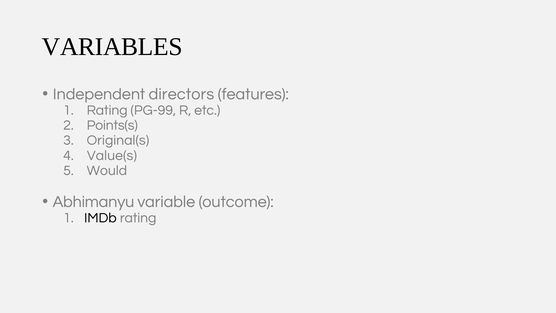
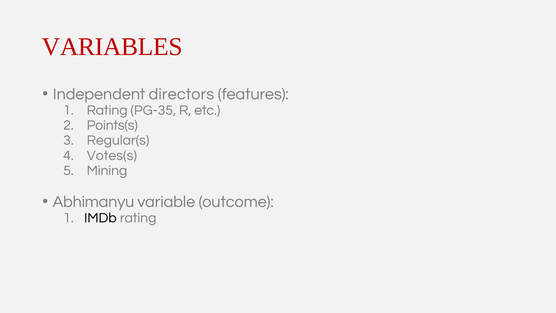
VARIABLES colour: black -> red (112, 47)
PG-99: PG-99 -> PG-35 (153, 110)
Original(s: Original(s -> Regular(s (118, 140)
Value(s: Value(s -> Votes(s (112, 155)
Would: Would -> Mining (107, 170)
